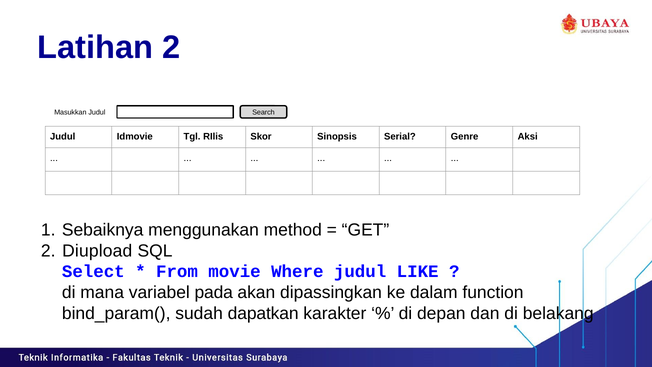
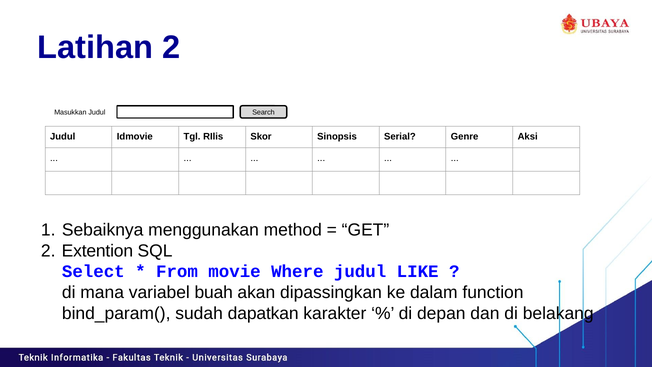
Diupload: Diupload -> Extention (97, 251)
pada: pada -> buah (214, 292)
